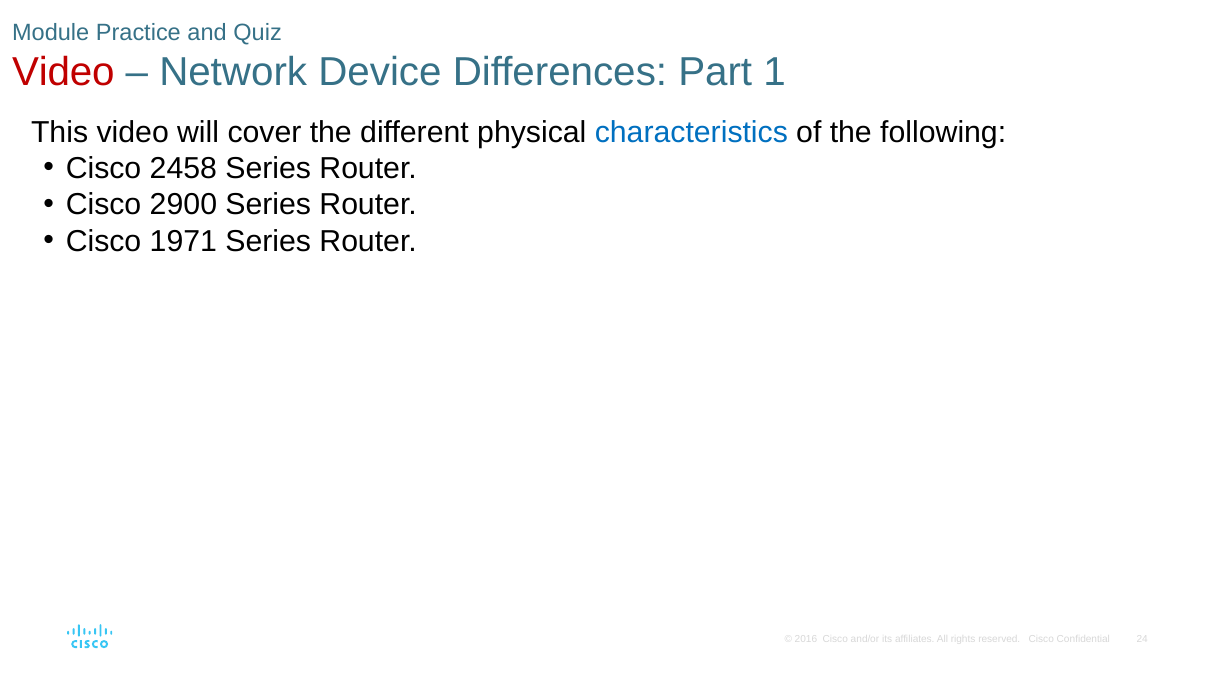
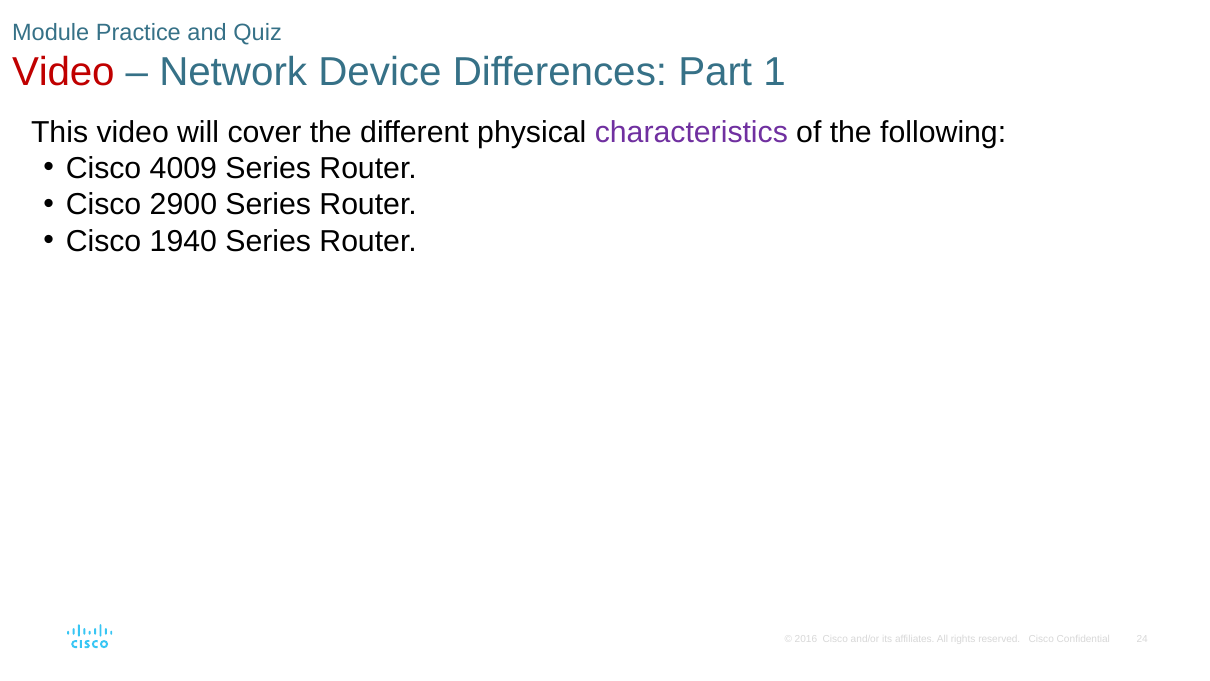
characteristics colour: blue -> purple (691, 132)
2458: 2458 -> 4009 (183, 168)
1971: 1971 -> 1940 (183, 241)
